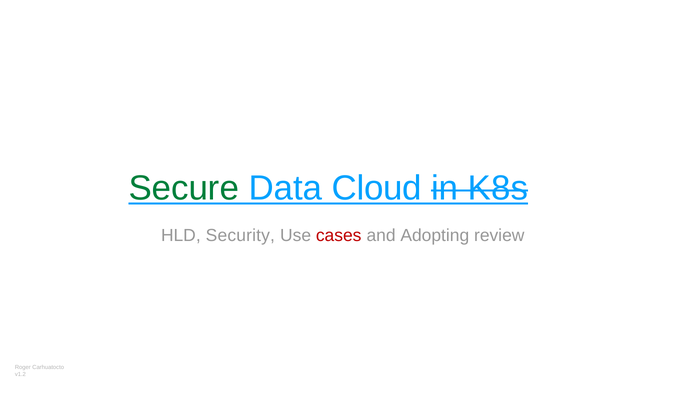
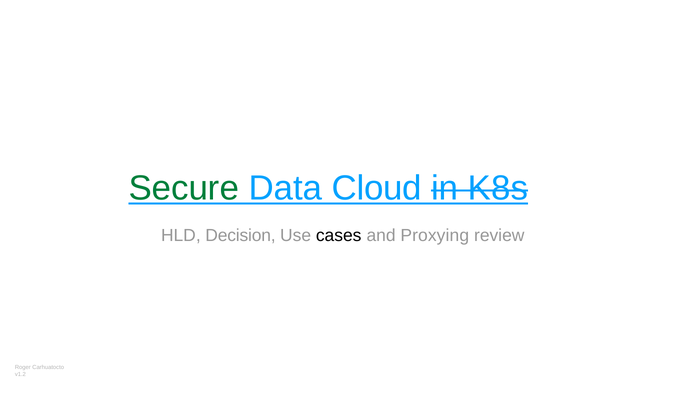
Security: Security -> Decision (241, 235)
cases colour: red -> black (339, 235)
Adopting: Adopting -> Proxying (435, 235)
